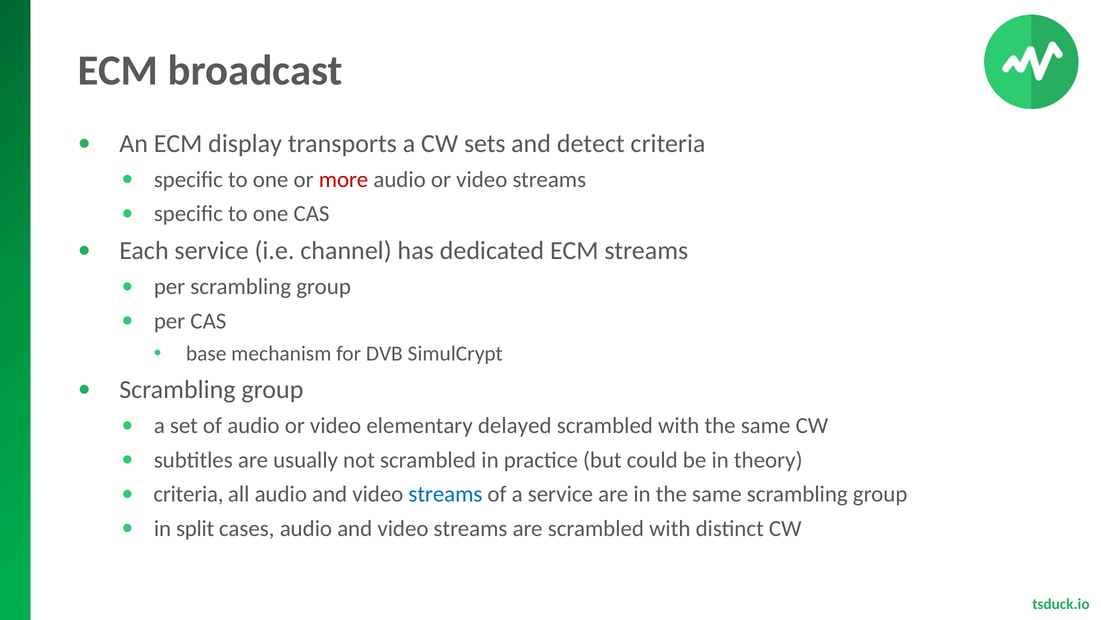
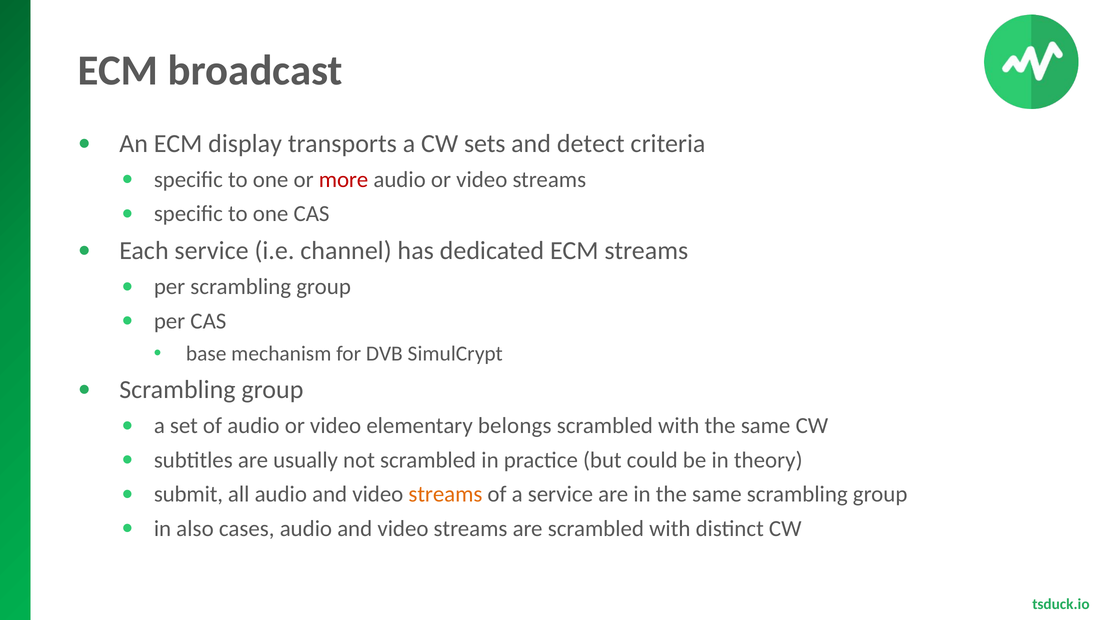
delayed: delayed -> belongs (515, 425)
criteria: criteria -> submit (188, 494)
streams colour: blue -> orange (445, 494)
split: split -> also (195, 528)
